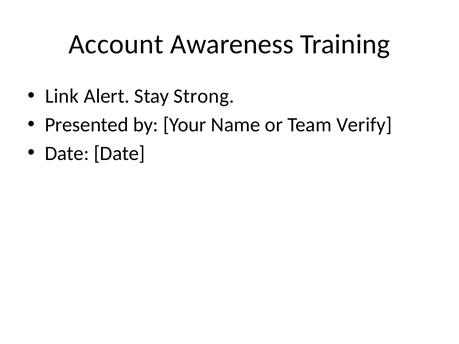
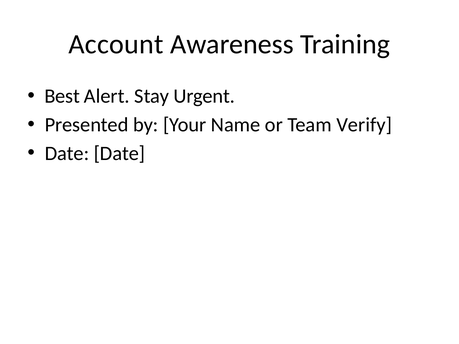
Link: Link -> Best (62, 96)
Strong: Strong -> Urgent (204, 96)
